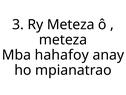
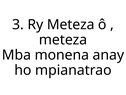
hahafoy: hahafoy -> monena (62, 55)
